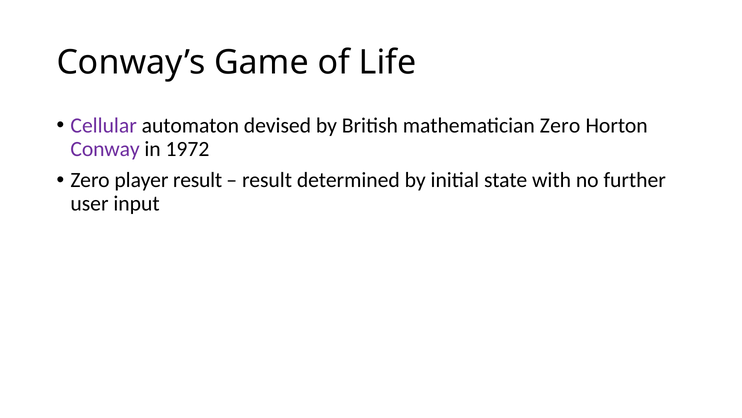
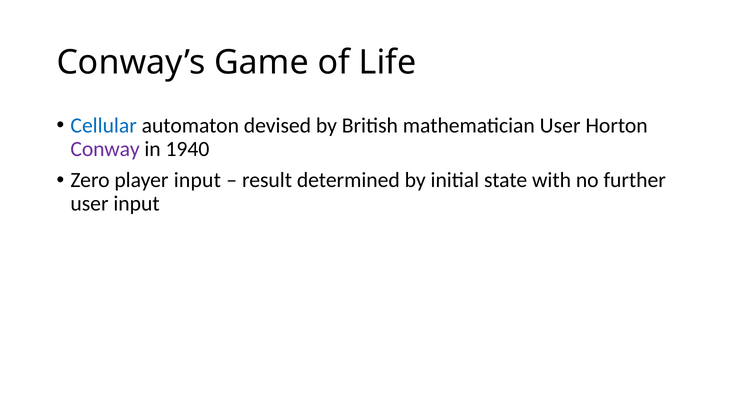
Cellular colour: purple -> blue (104, 125)
mathematician Zero: Zero -> User (560, 125)
1972: 1972 -> 1940 (187, 149)
player result: result -> input (197, 180)
